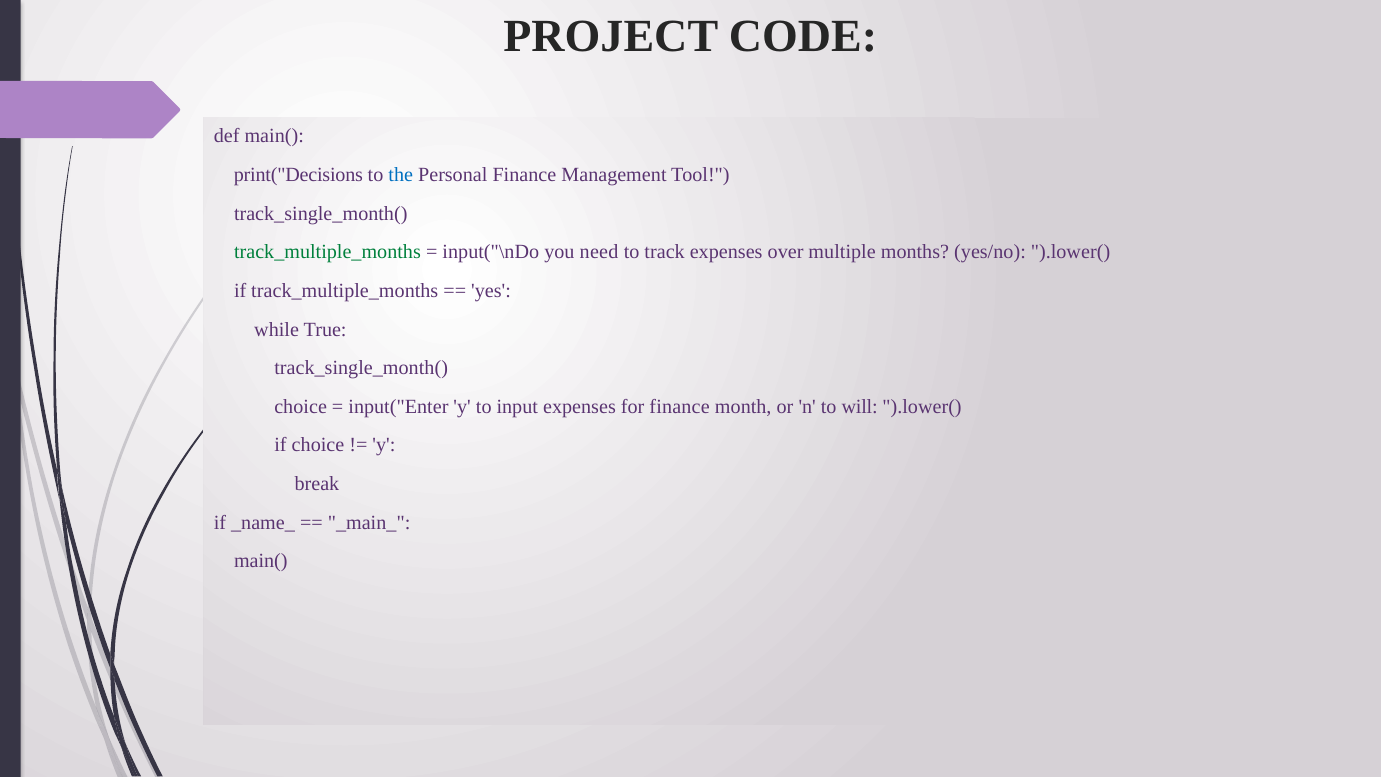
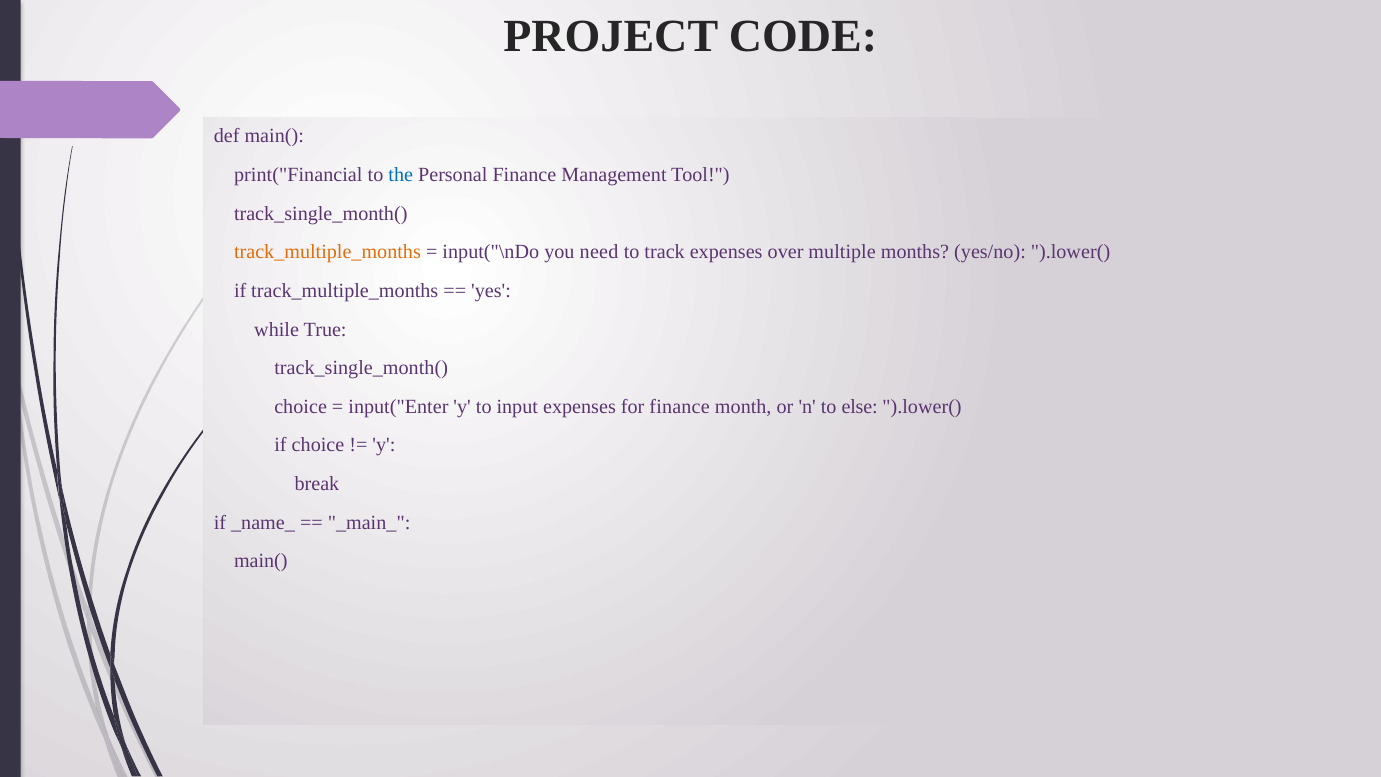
print("Decisions: print("Decisions -> print("Financial (298, 175)
track_multiple_months colour: green -> orange (327, 252)
will: will -> else (860, 407)
